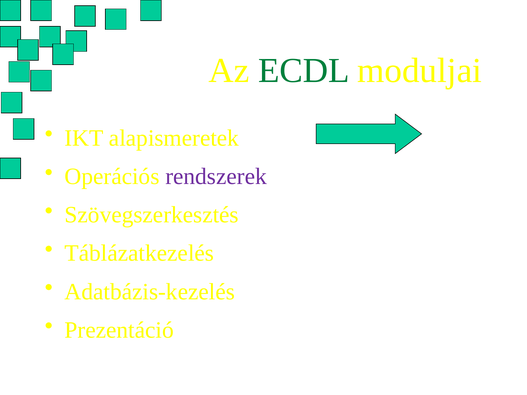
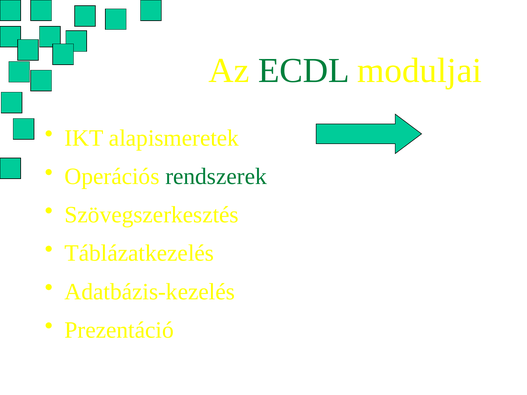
rendszerek colour: purple -> green (216, 177)
